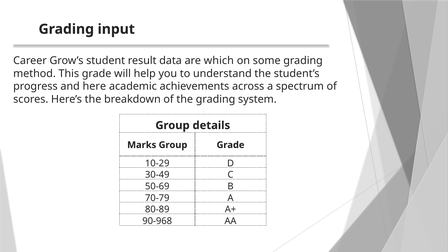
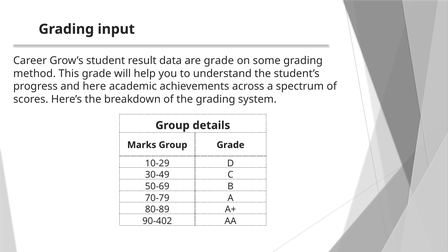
are which: which -> grade (219, 61)
90-968: 90-968 -> 90-402 (157, 221)
